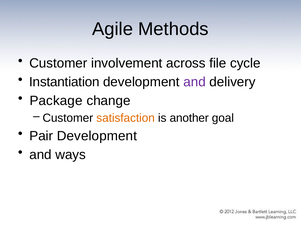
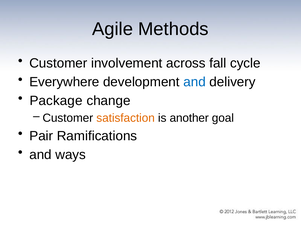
file: file -> fall (218, 63)
Instantiation: Instantiation -> Everywhere (64, 82)
and colour: purple -> blue (195, 82)
Pair Development: Development -> Ramifications (97, 136)
